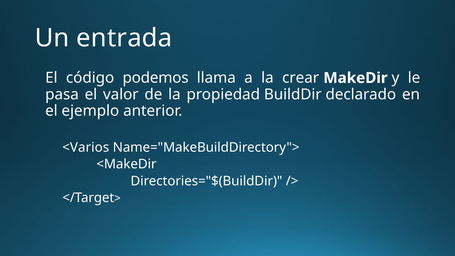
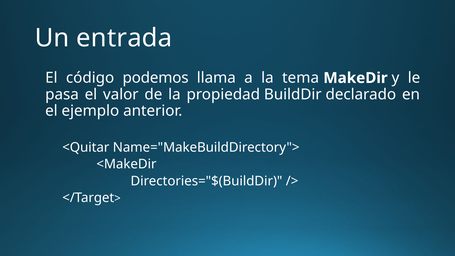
crear: crear -> tema (301, 78)
<Varios: <Varios -> <Quitar (86, 148)
